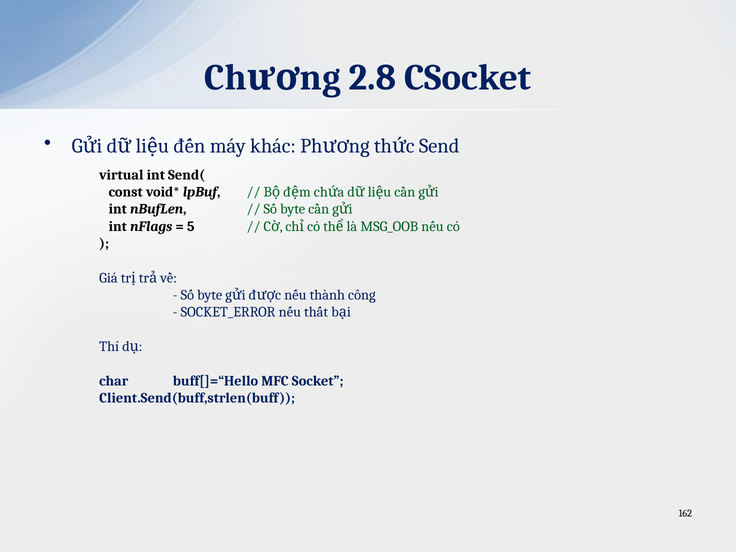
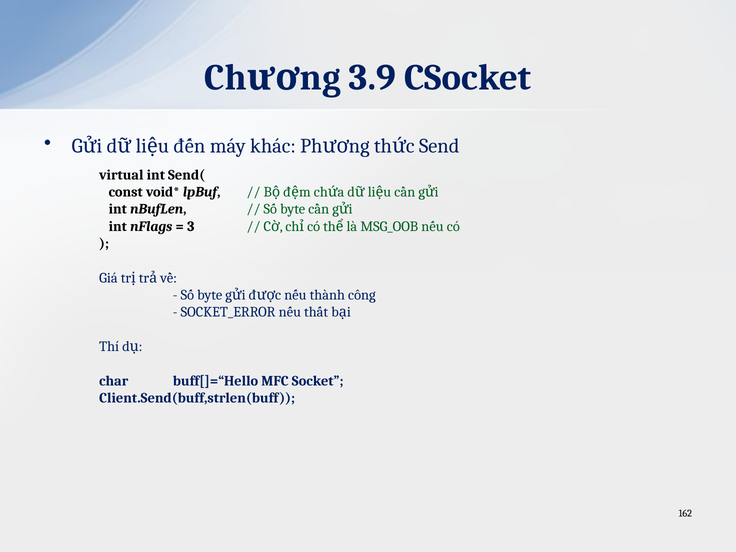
2.8: 2.8 -> 3.9 (372, 78)
5: 5 -> 3 (191, 226)
